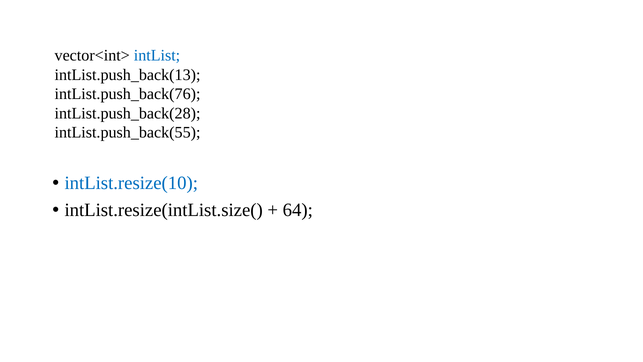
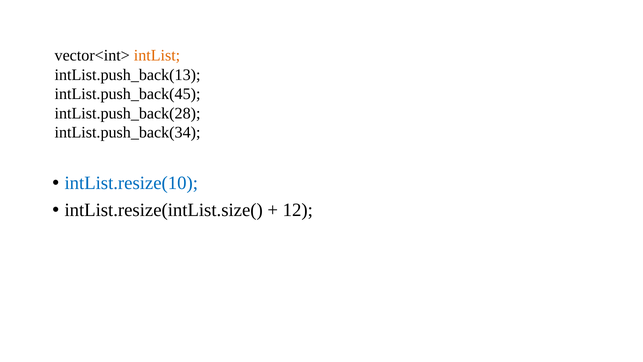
intList colour: blue -> orange (157, 55)
intList.push_back(76: intList.push_back(76 -> intList.push_back(45 (128, 94)
intList.push_back(55: intList.push_back(55 -> intList.push_back(34 (128, 133)
64: 64 -> 12 (298, 210)
